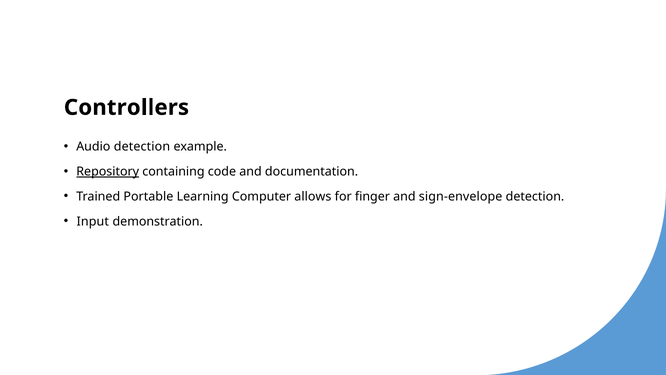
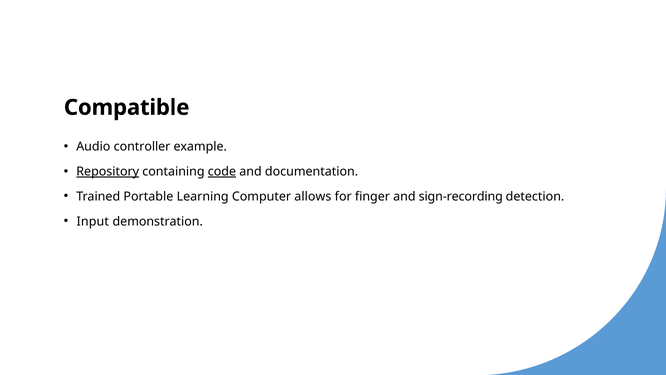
Controllers: Controllers -> Compatible (127, 107)
Audio detection: detection -> controller (142, 146)
code underline: none -> present (222, 171)
sign-envelope: sign-envelope -> sign-recording (461, 196)
